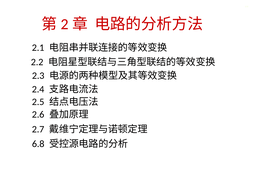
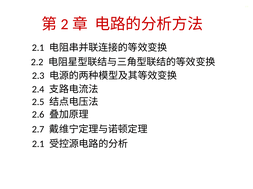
6.8: 6.8 -> 2.1 (38, 144)
